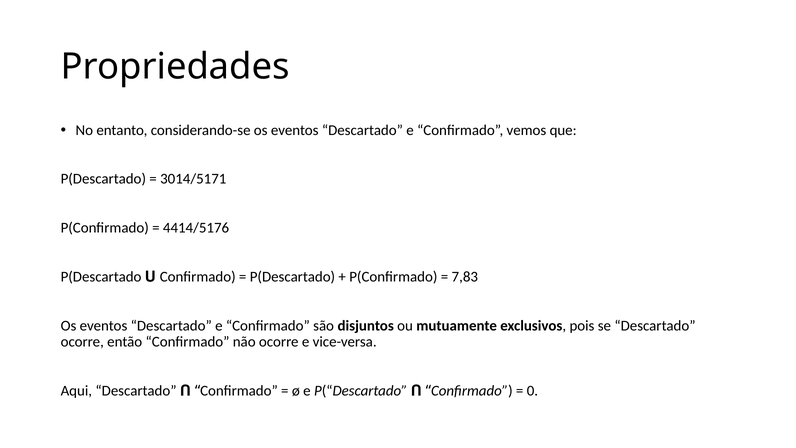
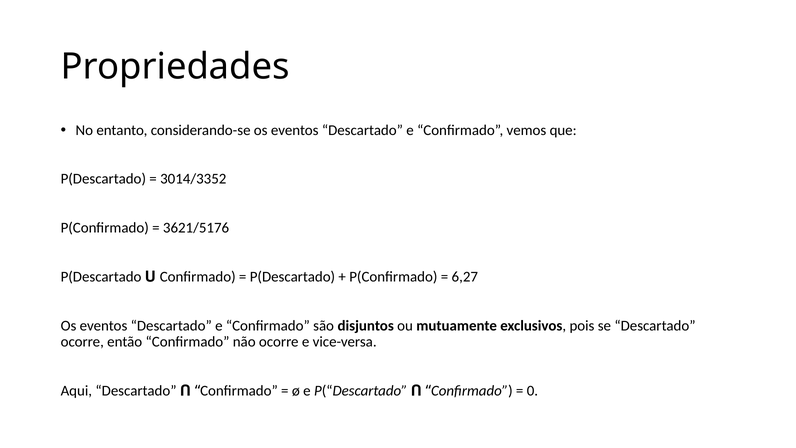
3014/5171: 3014/5171 -> 3014/3352 (193, 179)
4414/5176: 4414/5176 -> 3621/5176 (196, 228)
7,83: 7,83 -> 6,27 (465, 277)
